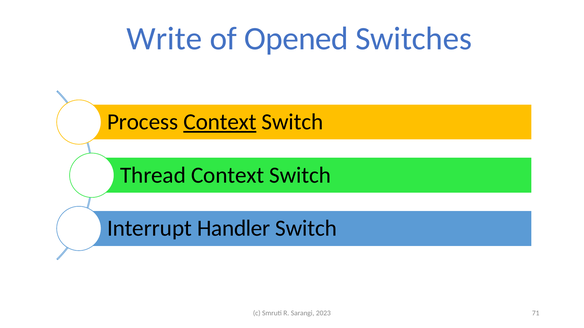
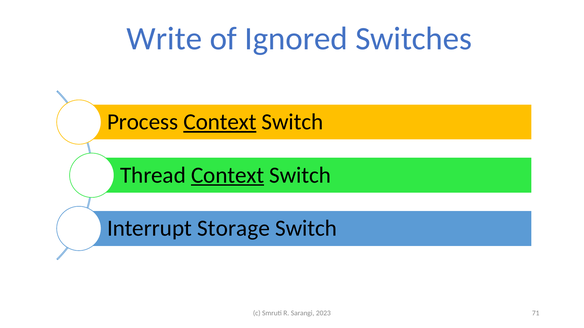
Opened: Opened -> Ignored (296, 39)
Context underline: none -> present (228, 175)
Handler: Handler -> Storage (234, 229)
